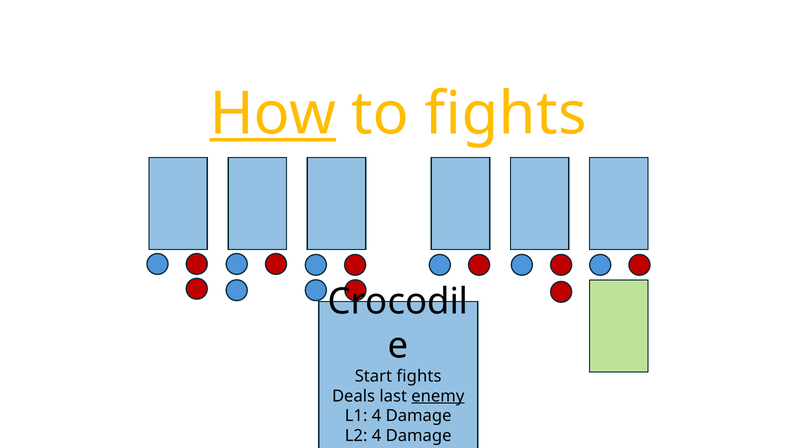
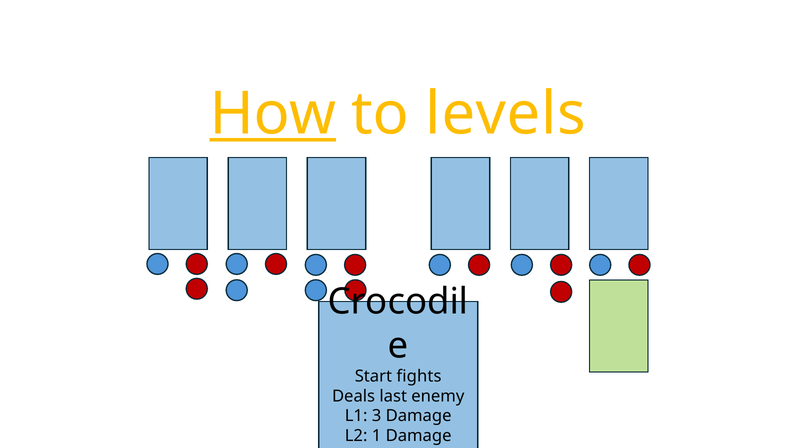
to fights: fights -> levels (506, 114)
enemy underline: present -> none (438, 396)
L1 4: 4 -> 3 (377, 416)
L2 4: 4 -> 1 (377, 436)
